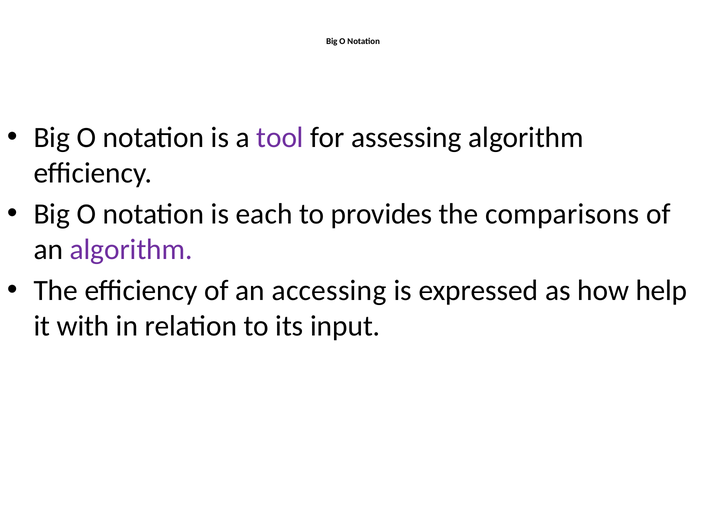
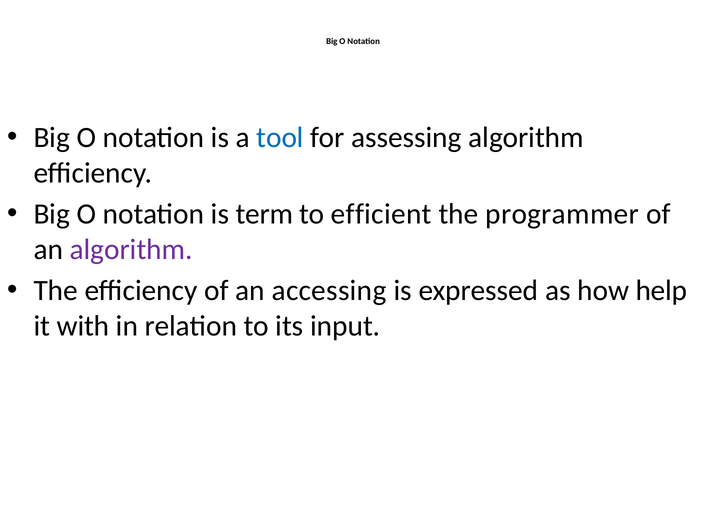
tool colour: purple -> blue (280, 137)
each: each -> term (264, 214)
provides: provides -> efficient (381, 214)
comparisons: comparisons -> programmer (562, 214)
